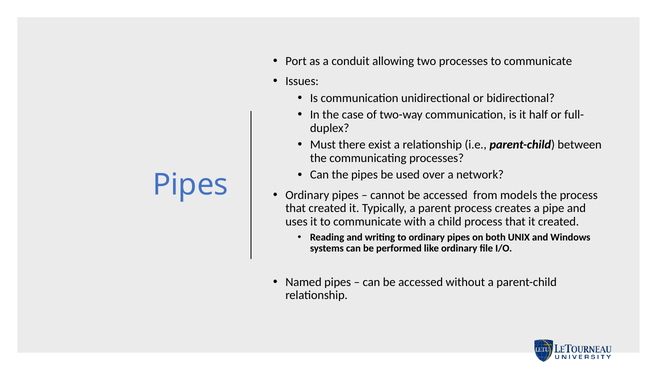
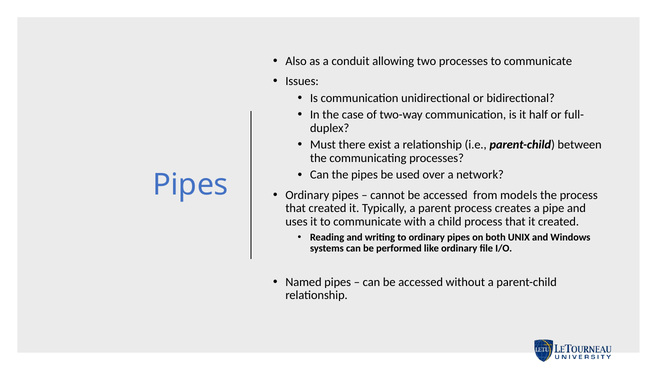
Port: Port -> Also (296, 61)
